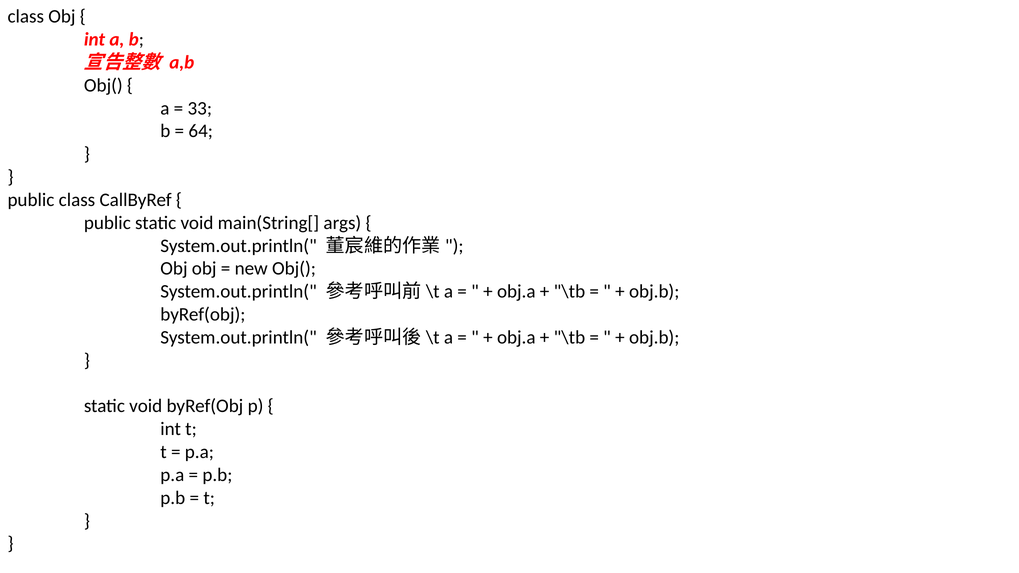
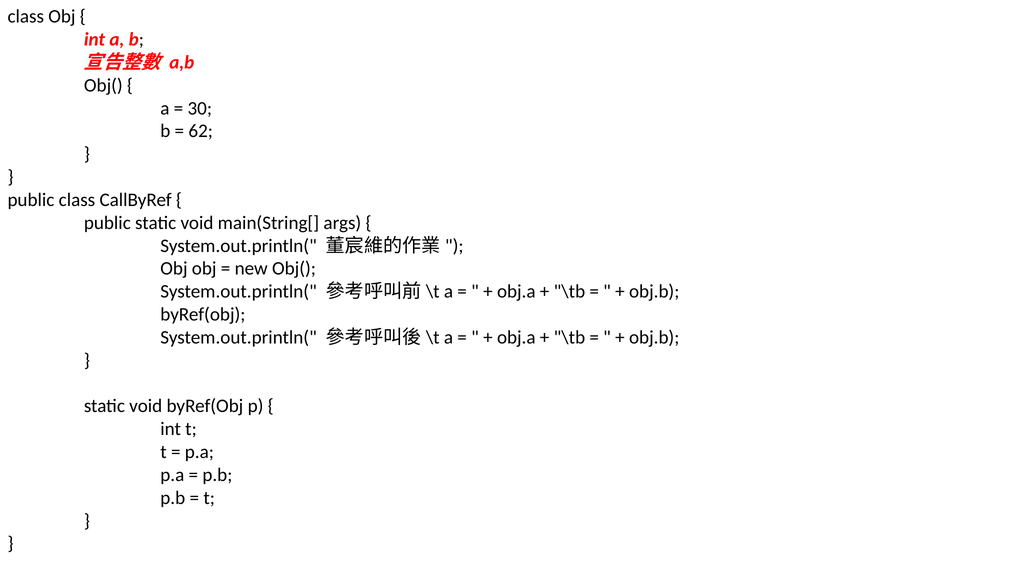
33: 33 -> 30 (200, 108)
64: 64 -> 62 (201, 131)
